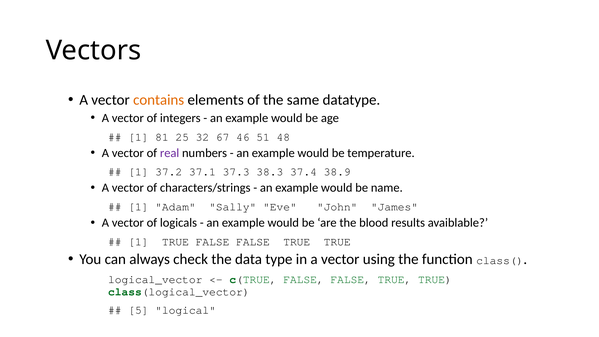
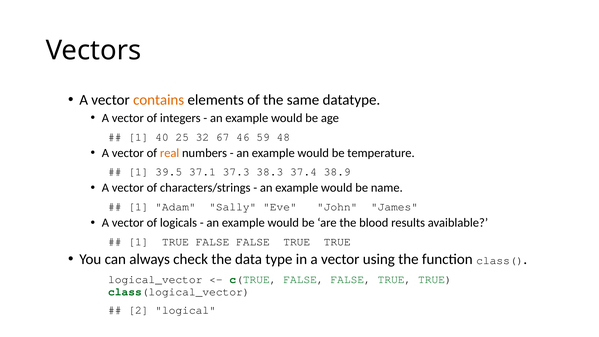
81: 81 -> 40 (162, 137)
51: 51 -> 59 (263, 137)
real colour: purple -> orange (170, 153)
37.2: 37.2 -> 39.5 (169, 172)
5: 5 -> 2 (138, 310)
